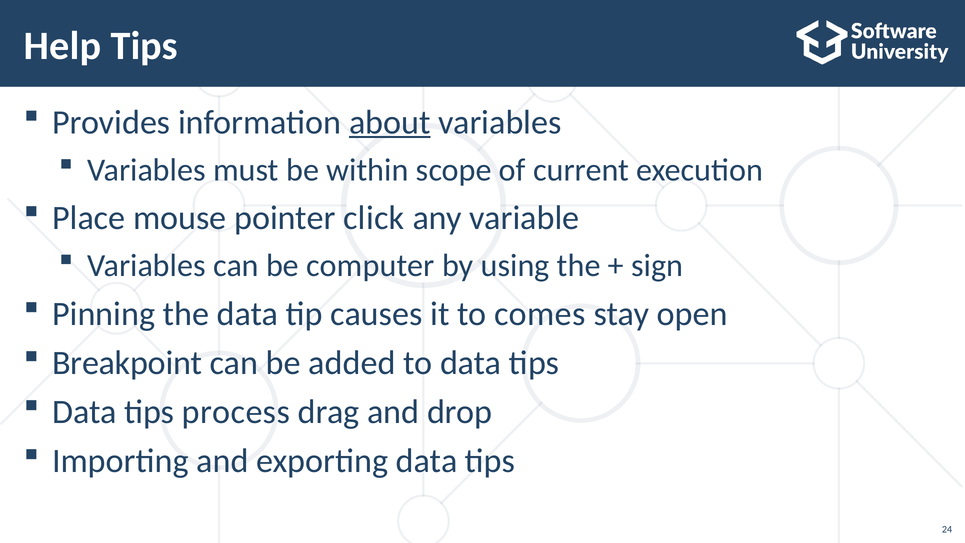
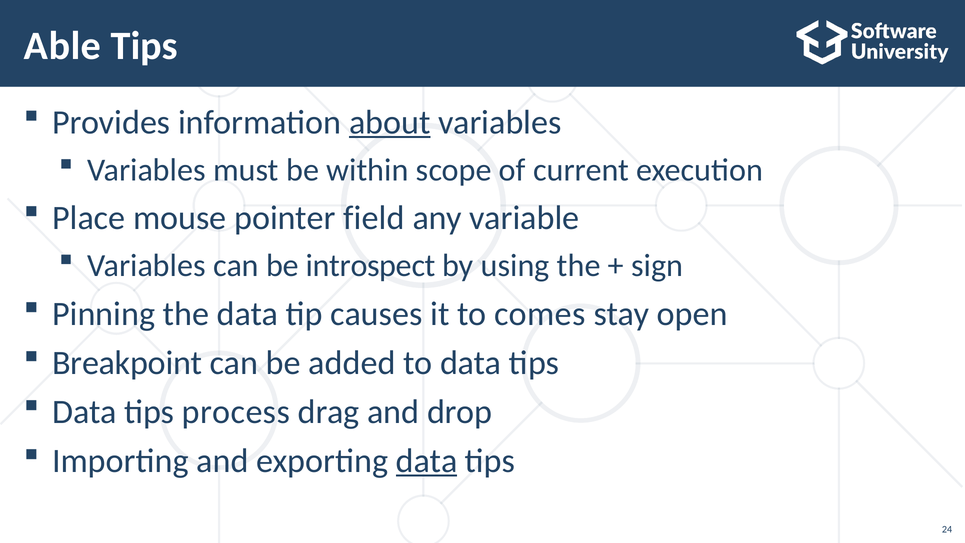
Help: Help -> Able (62, 46)
click: click -> field (374, 218)
computer: computer -> introspect (371, 266)
data underline: none -> present (427, 461)
